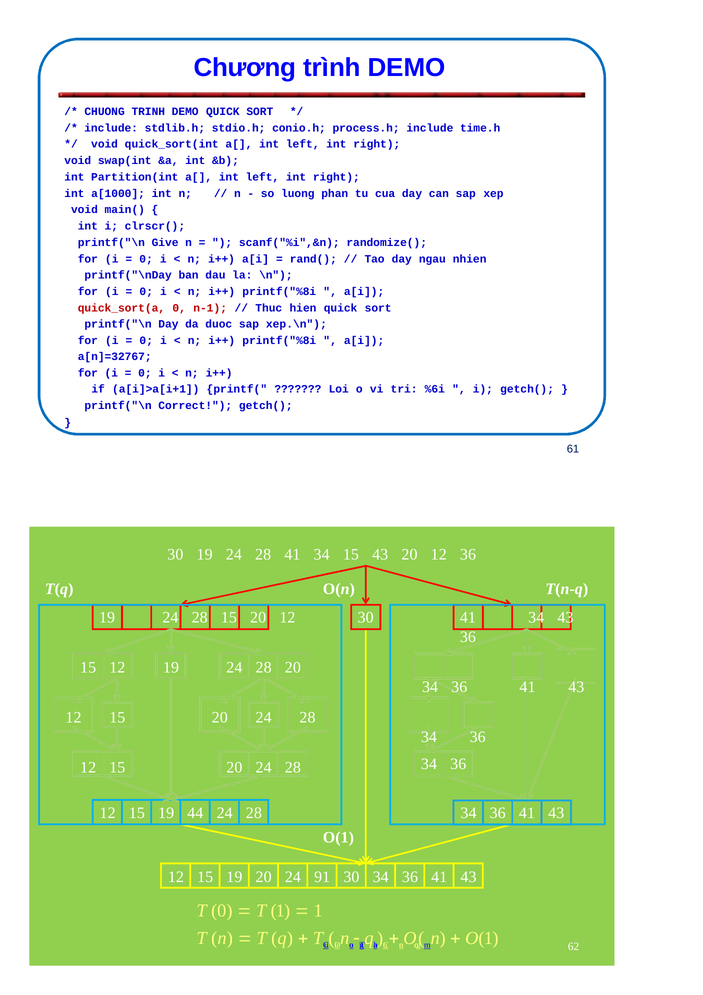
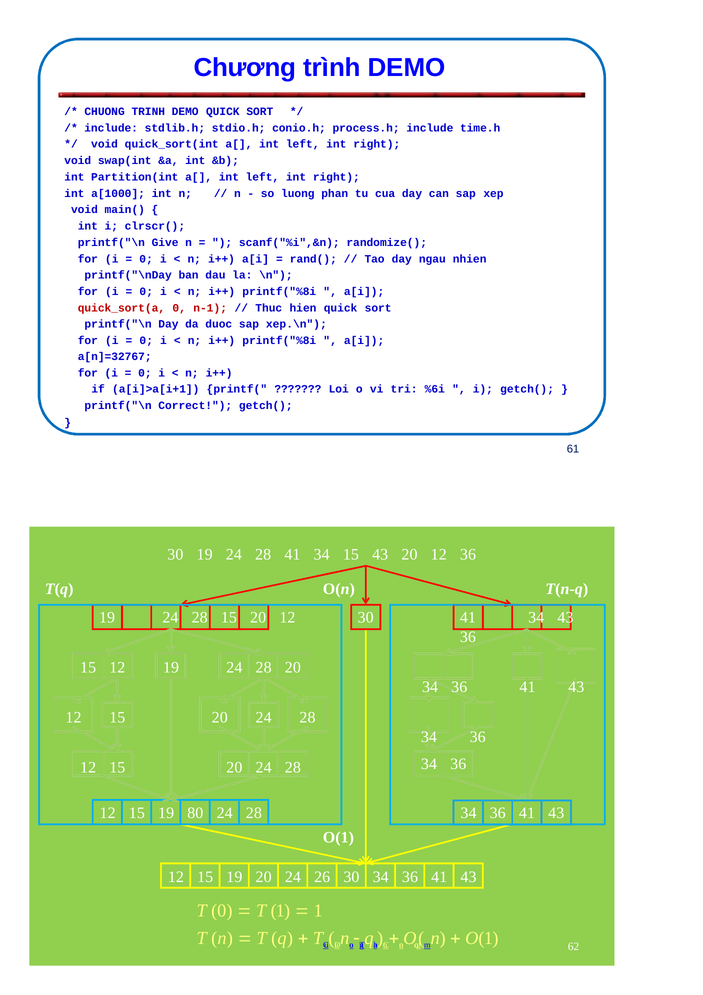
44: 44 -> 80 (195, 813)
91: 91 -> 26 (322, 877)
